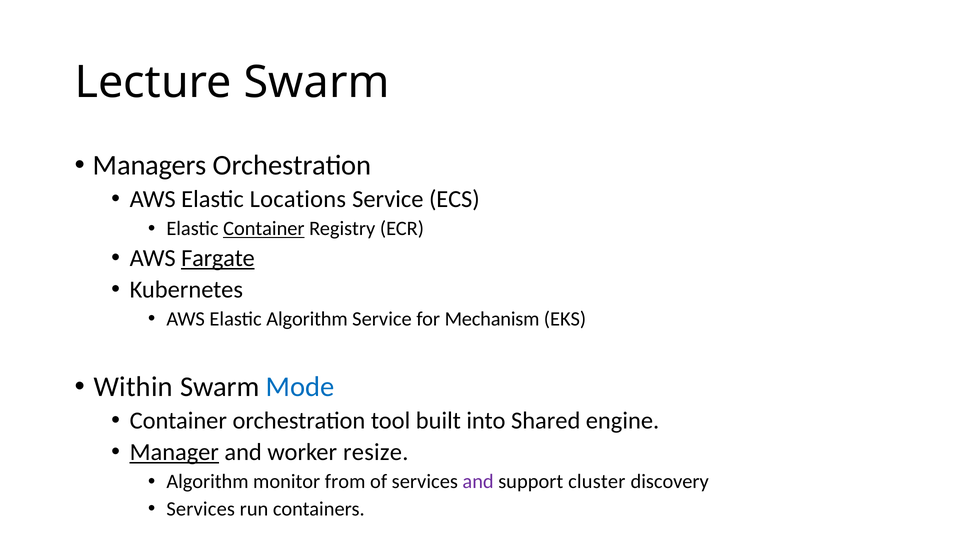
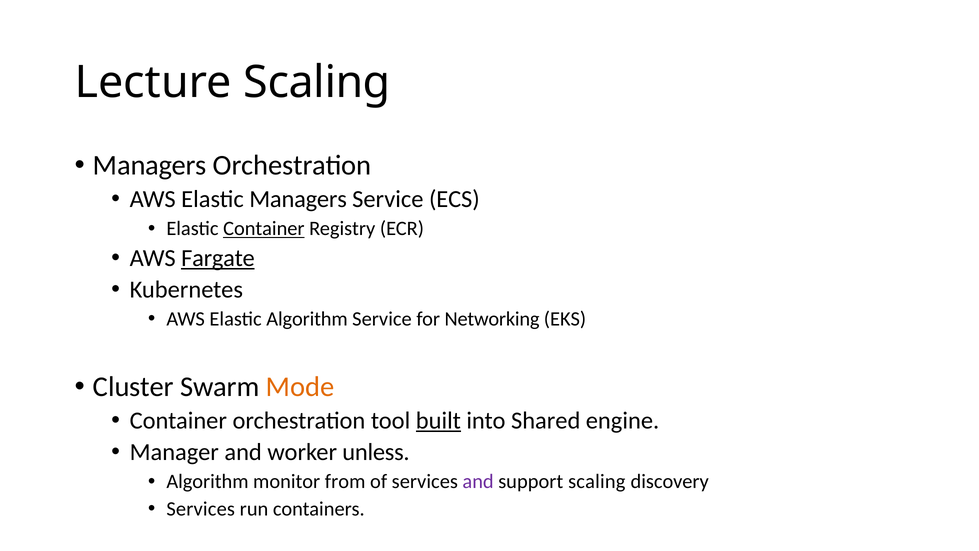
Lecture Swarm: Swarm -> Scaling (317, 82)
Elastic Locations: Locations -> Managers (298, 199)
Mechanism: Mechanism -> Networking (492, 319)
Within: Within -> Cluster (133, 387)
Mode colour: blue -> orange (300, 387)
built underline: none -> present (438, 421)
Manager underline: present -> none (174, 452)
resize: resize -> unless (376, 452)
support cluster: cluster -> scaling (597, 481)
